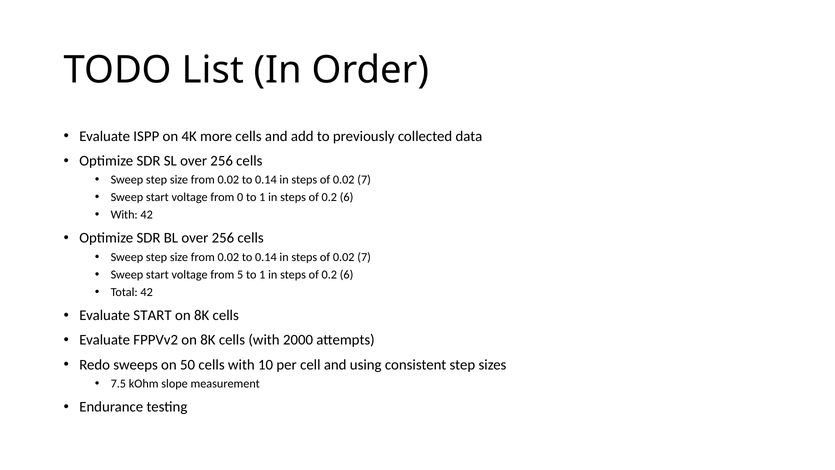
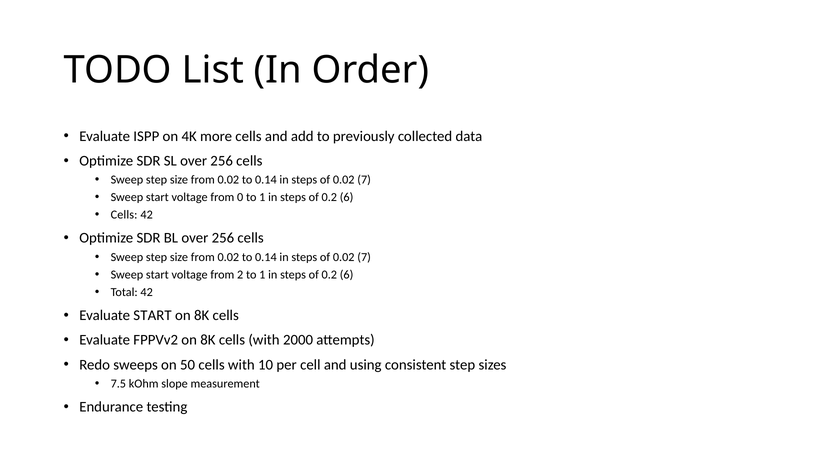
With: With -> Cells (124, 215)
5: 5 -> 2 (240, 274)
